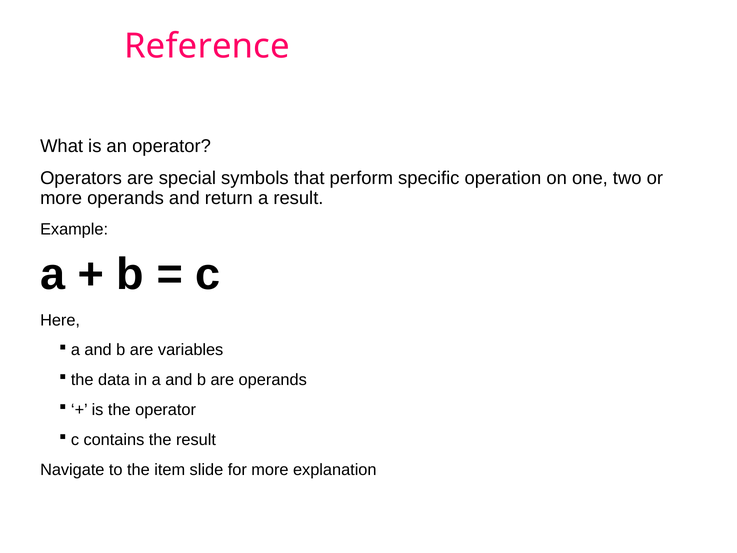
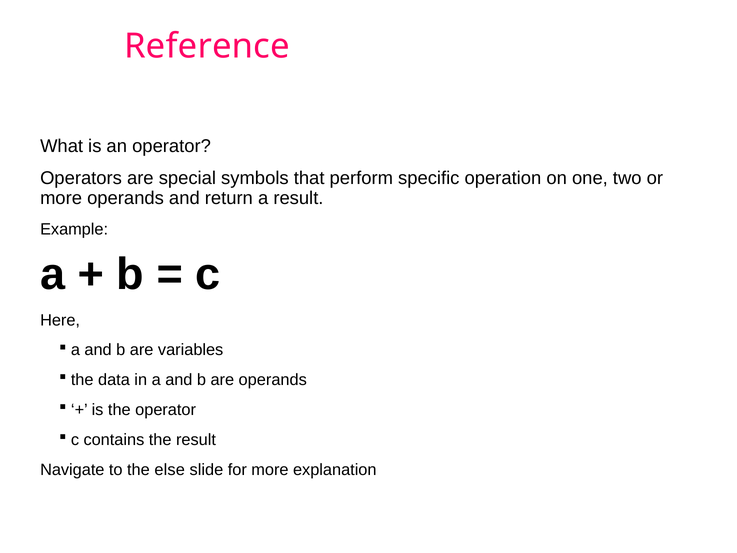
item: item -> else (170, 470)
